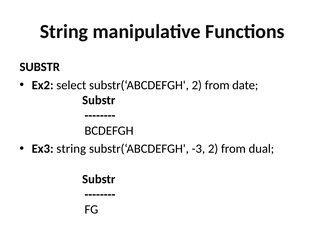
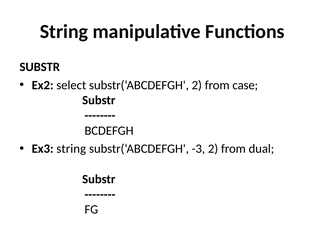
date: date -> case (245, 85)
